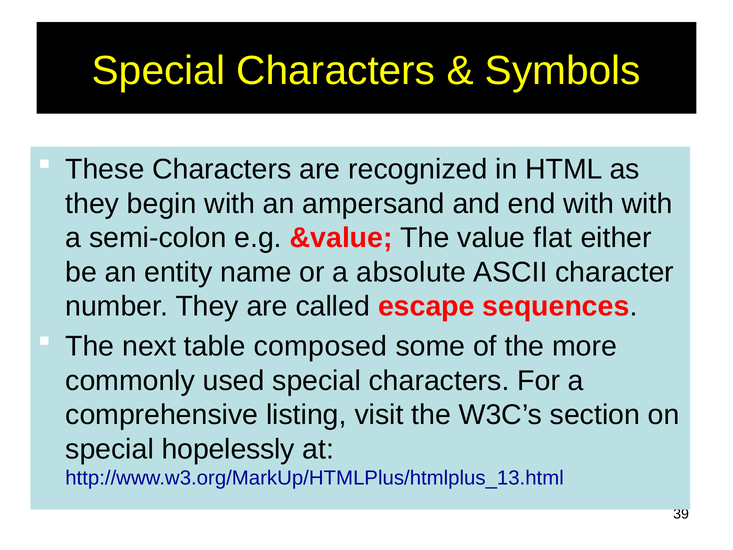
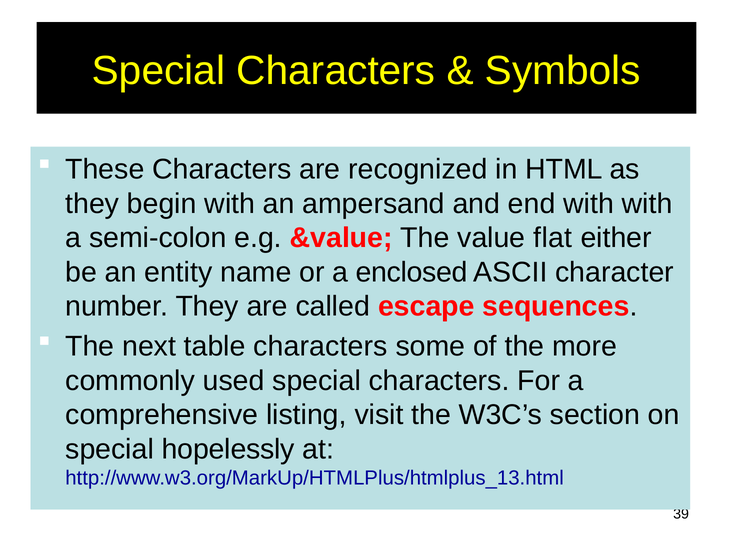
absolute: absolute -> enclosed (412, 272)
table composed: composed -> characters (321, 346)
